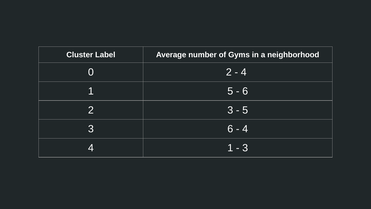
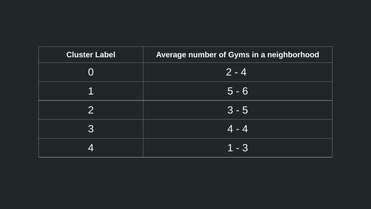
3 6: 6 -> 4 (230, 129)
